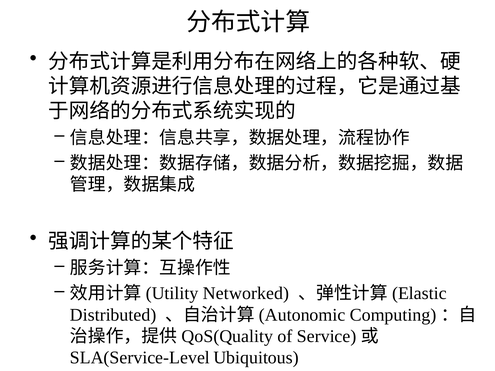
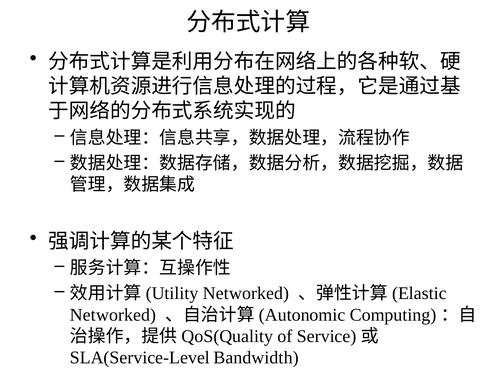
Distributed: Distributed -> Networked (113, 315)
Ubiquitous: Ubiquitous -> Bandwidth (256, 358)
